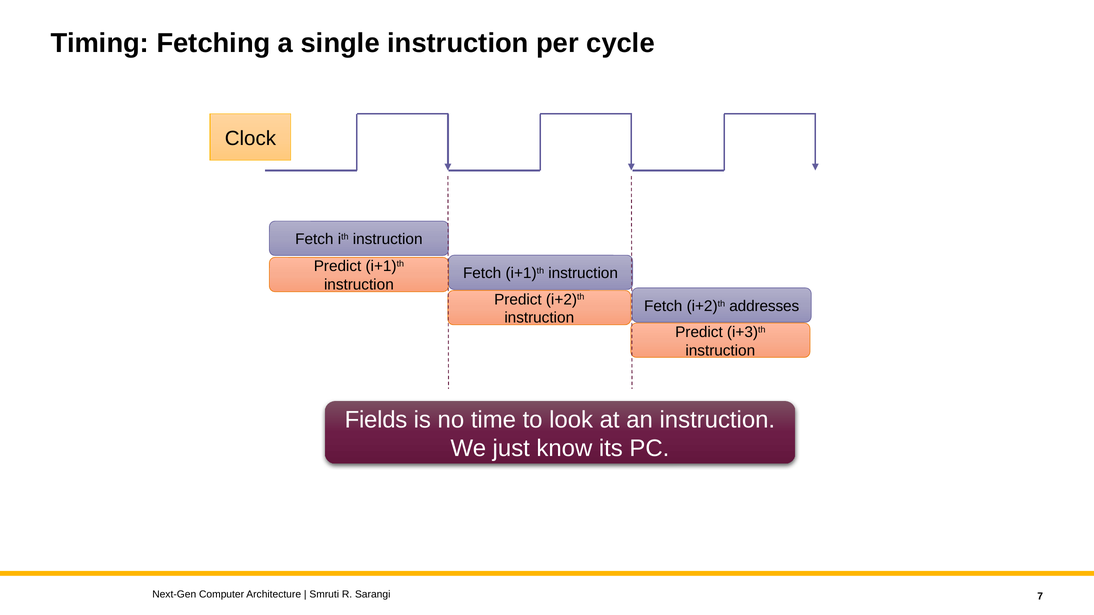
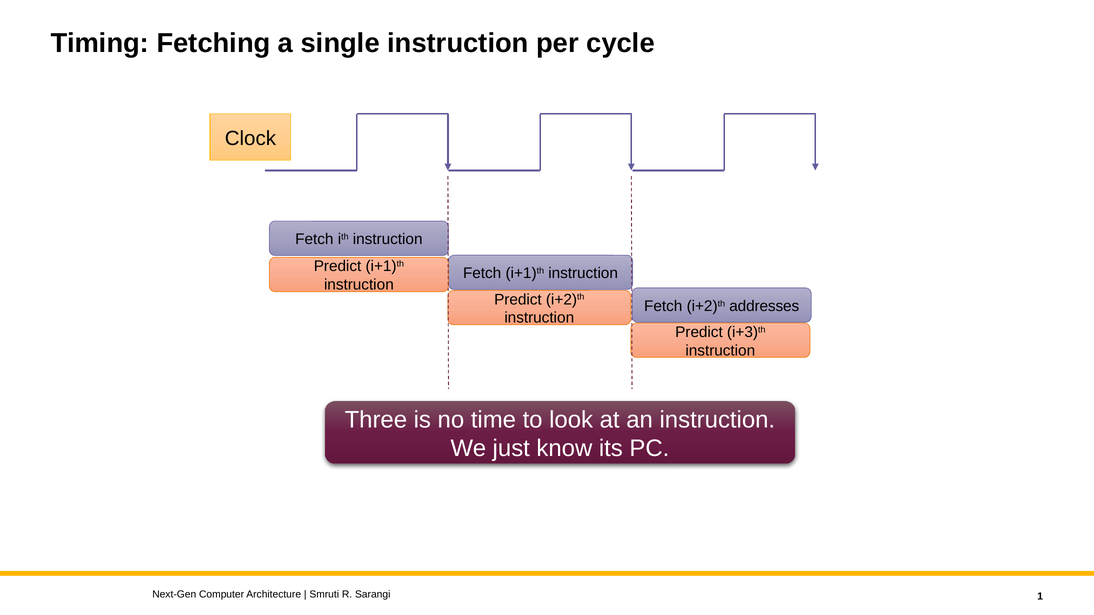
Fields: Fields -> Three (376, 420)
7: 7 -> 1 (1040, 597)
